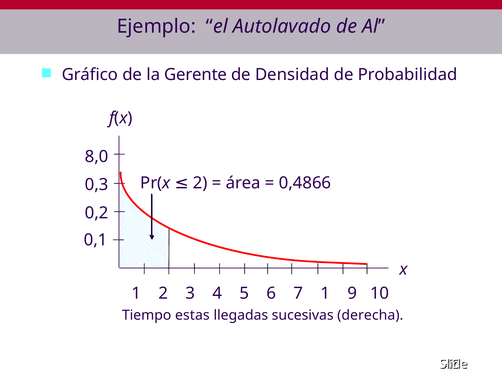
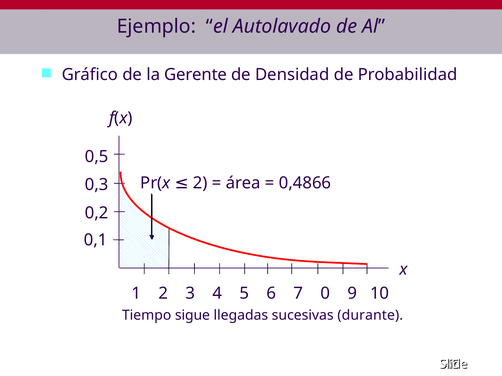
8,0: 8,0 -> 0,5 (97, 157)
7 1: 1 -> 0 (325, 294)
estas: estas -> sigue (192, 316)
derecha: derecha -> durante (370, 316)
